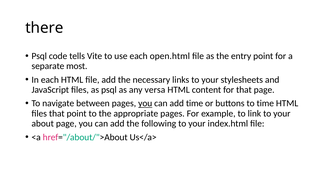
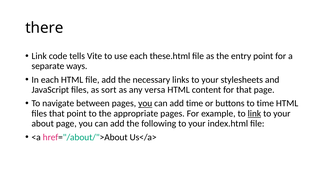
Psql: Psql -> Link (39, 56)
open.html: open.html -> these.html (170, 56)
most: most -> ways (77, 66)
as psql: psql -> sort (109, 90)
link underline: none -> present (254, 113)
